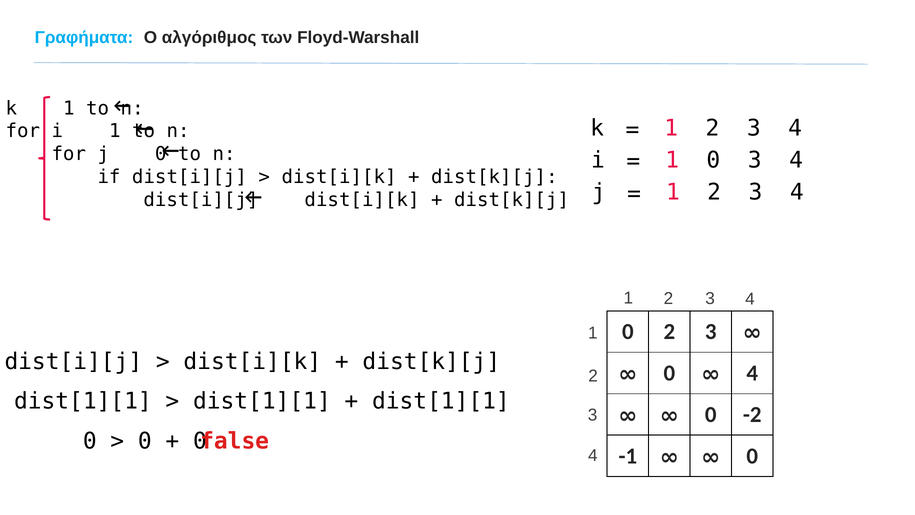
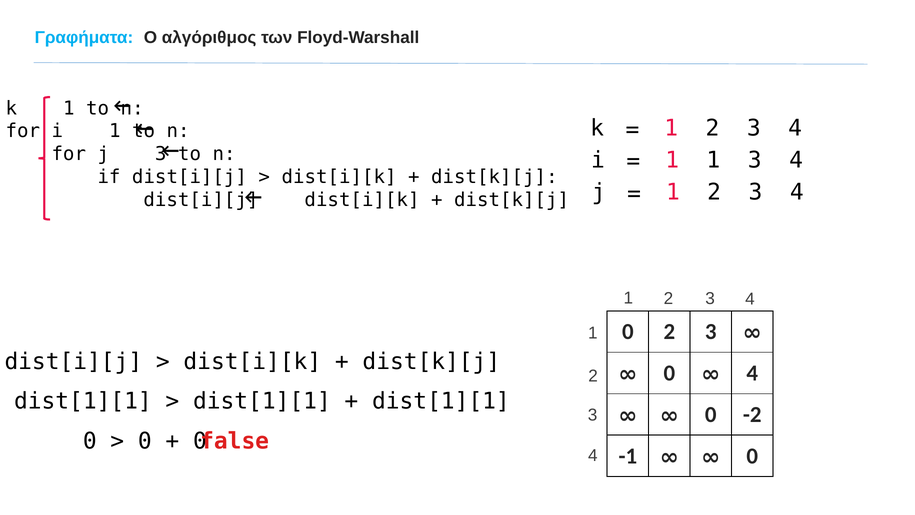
j 0: 0 -> 3 (161, 154)
1 0: 0 -> 1 (713, 160)
